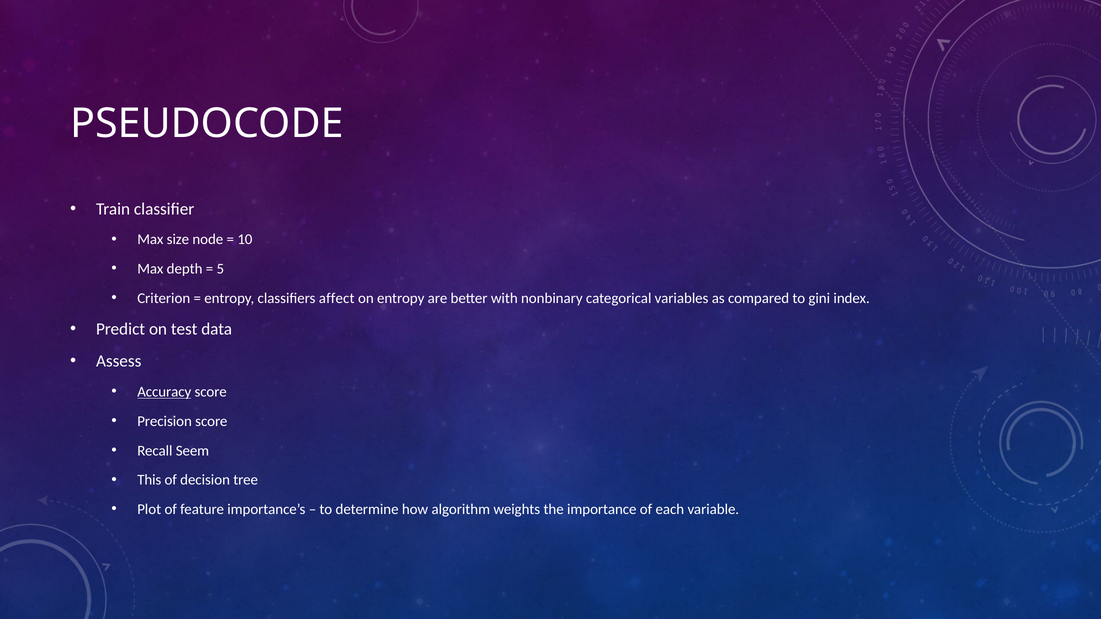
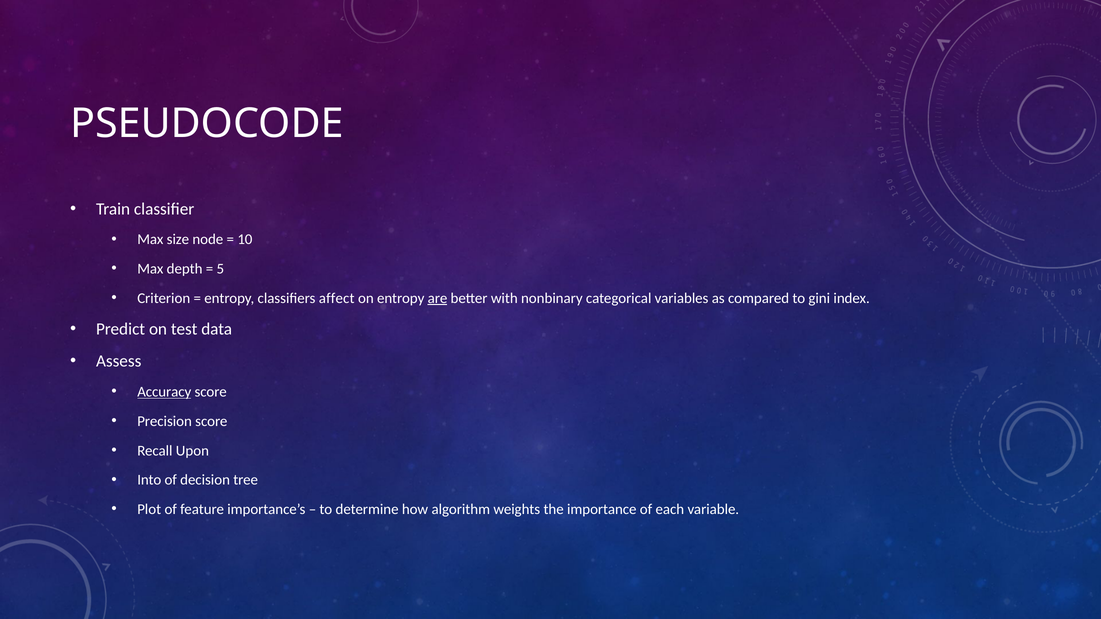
are underline: none -> present (438, 298)
Seem: Seem -> Upon (192, 451)
This: This -> Into (149, 480)
